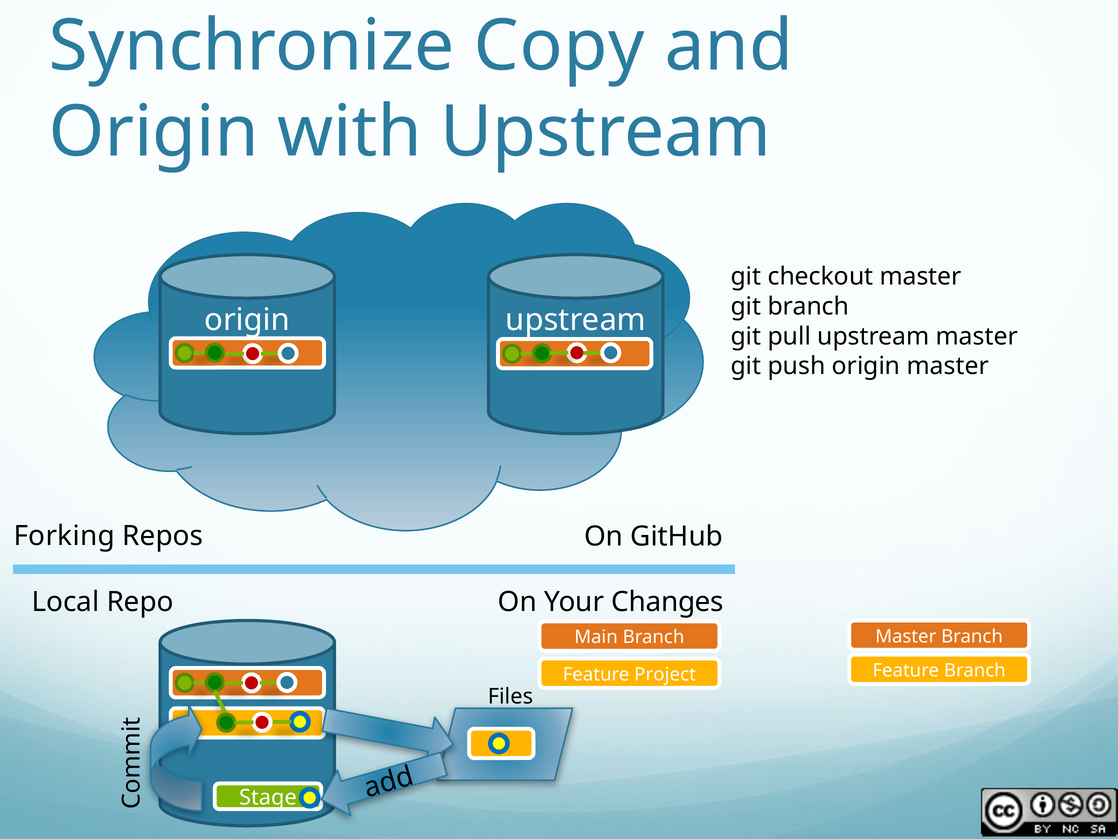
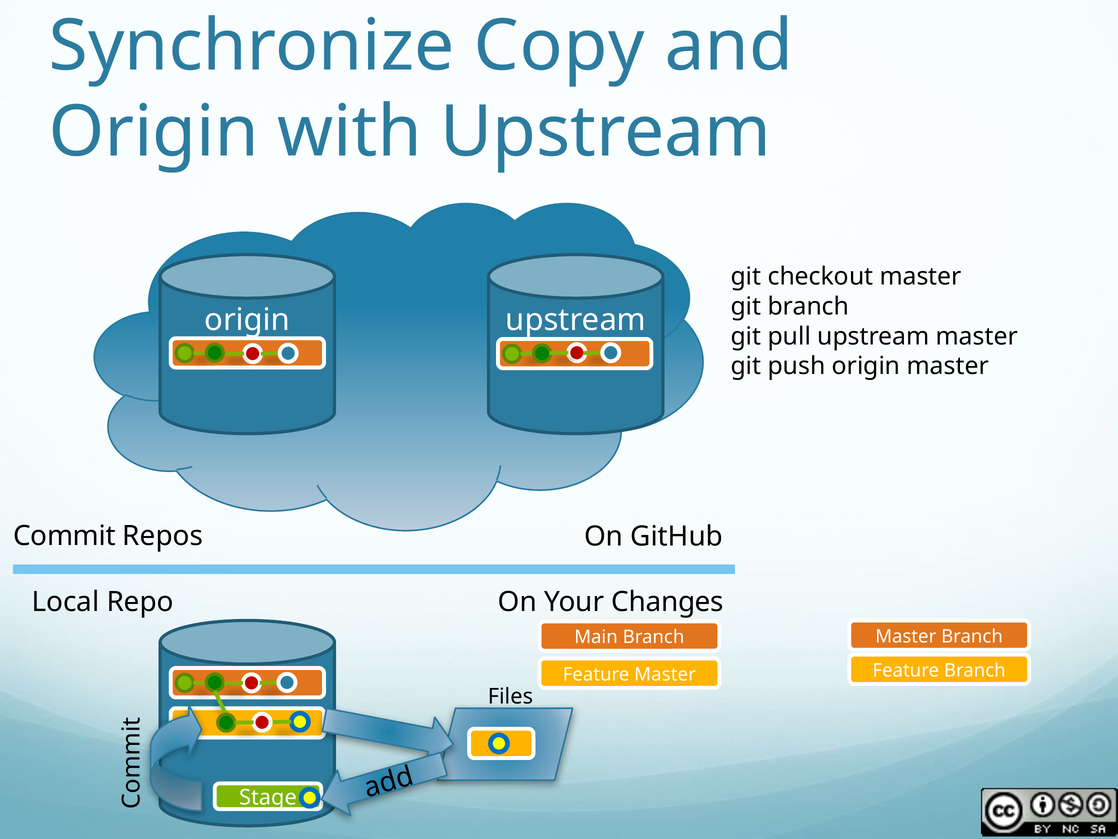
Forking: Forking -> Commit (64, 536)
Feature Project: Project -> Master (665, 674)
